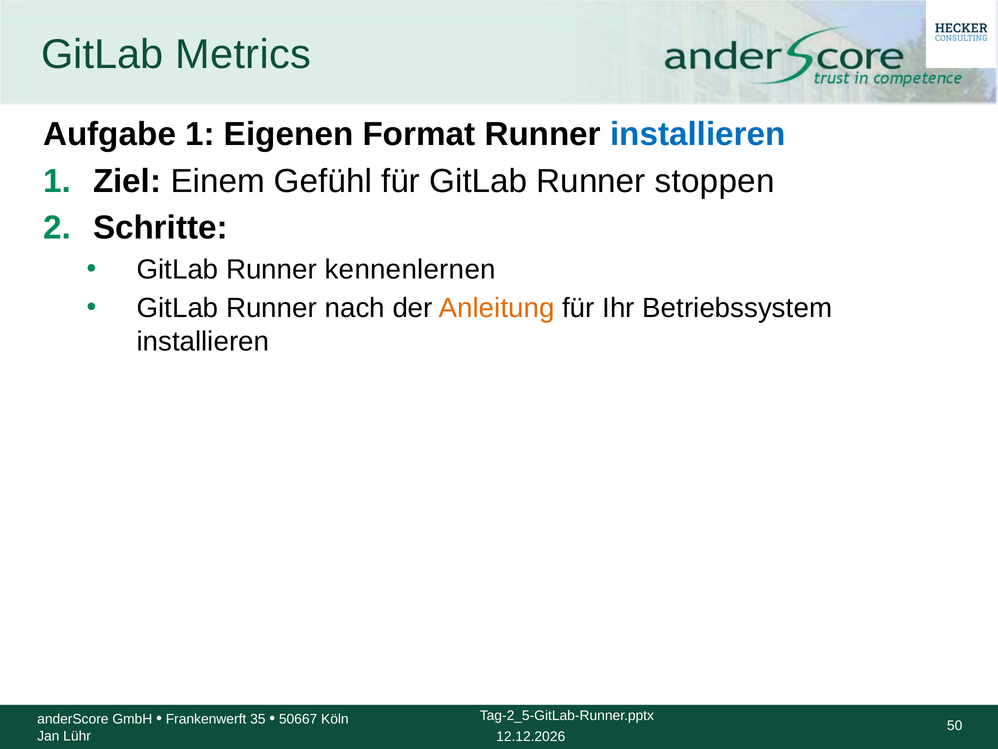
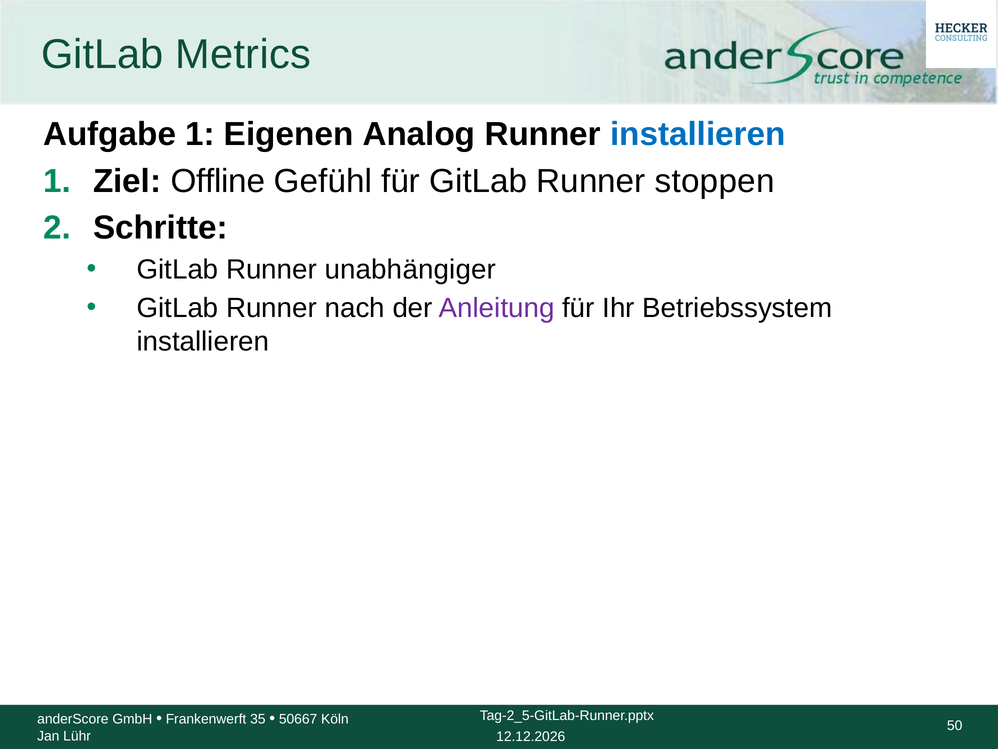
Format: Format -> Analog (419, 134)
Einem: Einem -> Offline (218, 181)
kennenlernen: kennenlernen -> unabhängiger (410, 269)
Anleitung colour: orange -> purple (497, 308)
